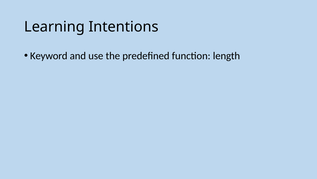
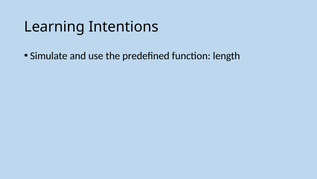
Keyword: Keyword -> Simulate (49, 56)
